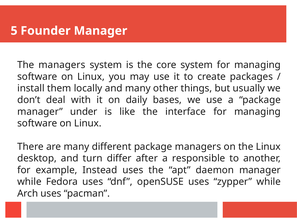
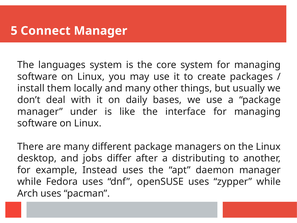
Founder: Founder -> Connect (46, 31)
The managers: managers -> languages (62, 65)
turn: turn -> jobs (93, 158)
responsible: responsible -> distributing (199, 158)
